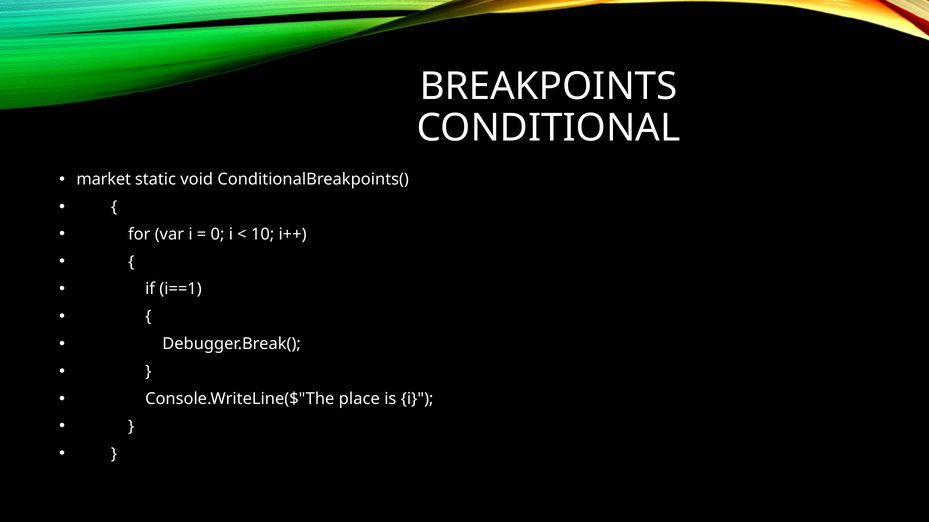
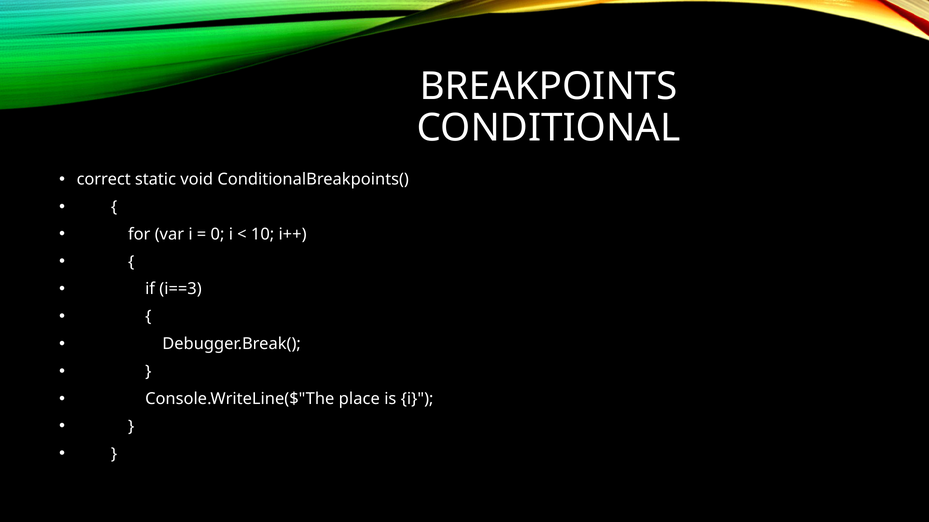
market: market -> correct (104, 179)
i==1: i==1 -> i==3 (181, 289)
